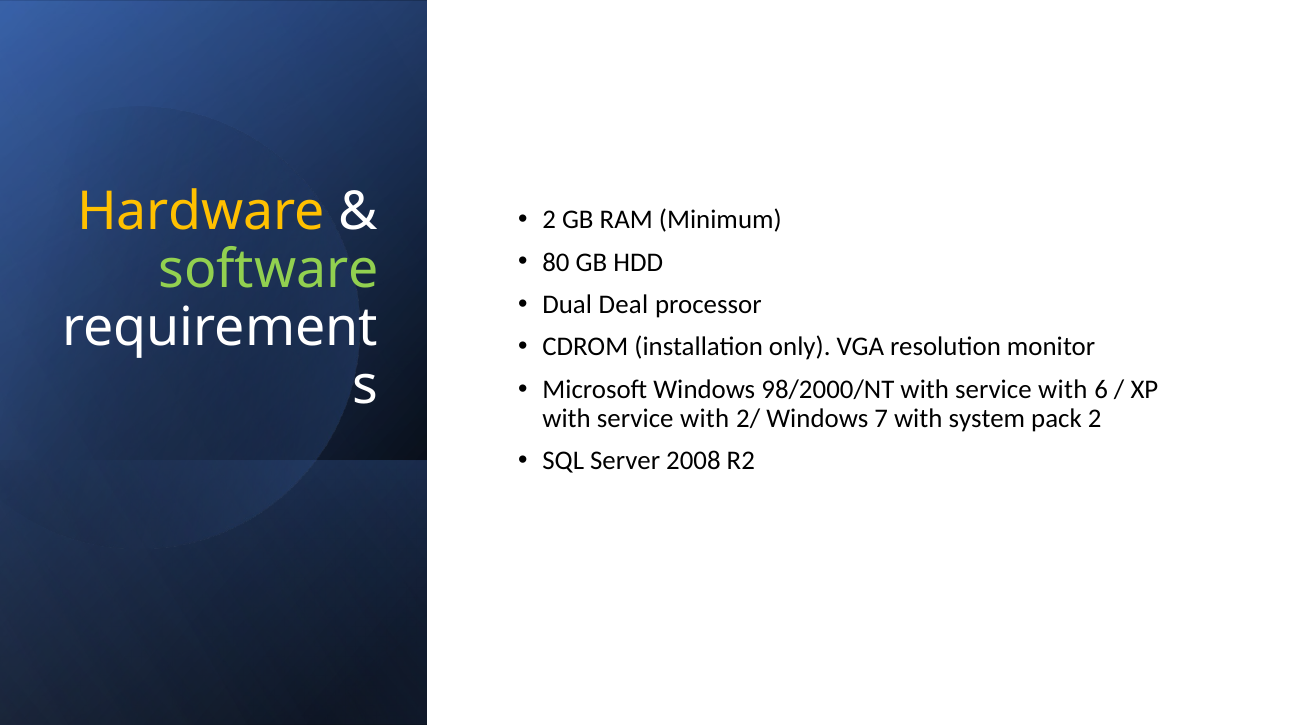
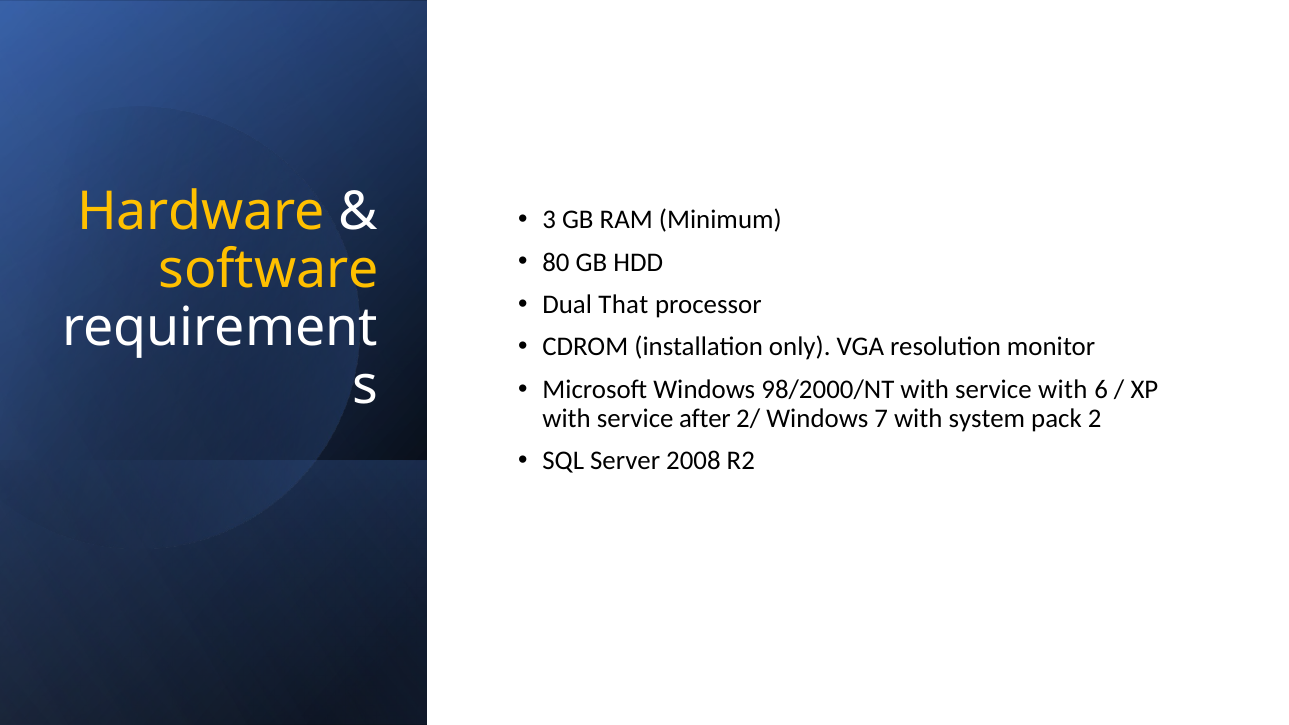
2: 2 -> 3 (549, 220)
software colour: light green -> yellow (269, 270)
Deal: Deal -> That (623, 305)
with: with -> after (705, 419)
